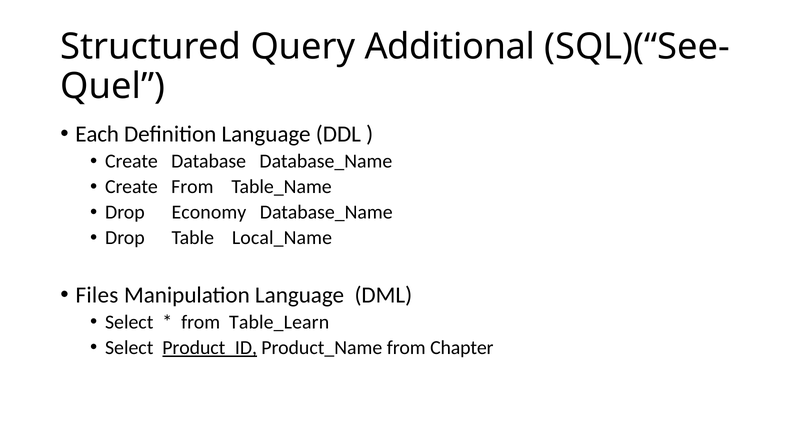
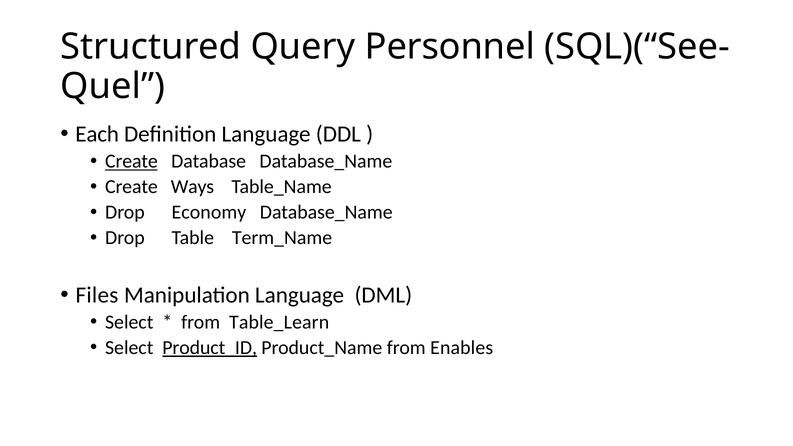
Additional: Additional -> Personnel (450, 47)
Create underline: none -> present (131, 161)
Create From: From -> Ways (192, 187)
Local_Name: Local_Name -> Term_Name (282, 238)
Chapter: Chapter -> Enables (462, 348)
